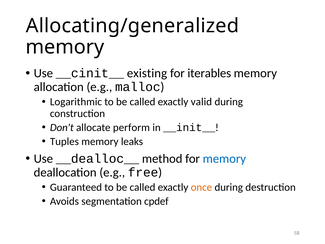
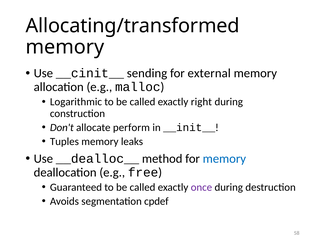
Allocating/generalized: Allocating/generalized -> Allocating/transformed (133, 26)
existing: existing -> sending (147, 73)
iterables: iterables -> external (209, 73)
valid: valid -> right (201, 102)
once colour: orange -> purple (201, 187)
